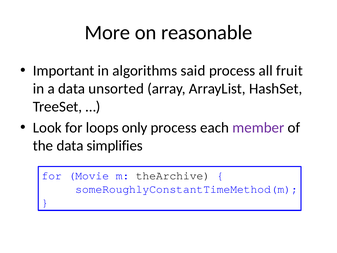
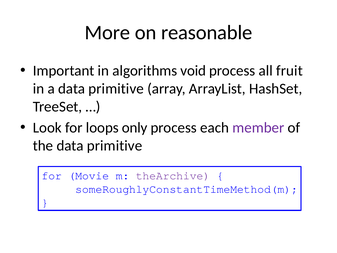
said: said -> void (193, 71)
a data unsorted: unsorted -> primitive (116, 89)
the data simplifies: simplifies -> primitive (115, 146)
theArchive colour: black -> purple (173, 176)
